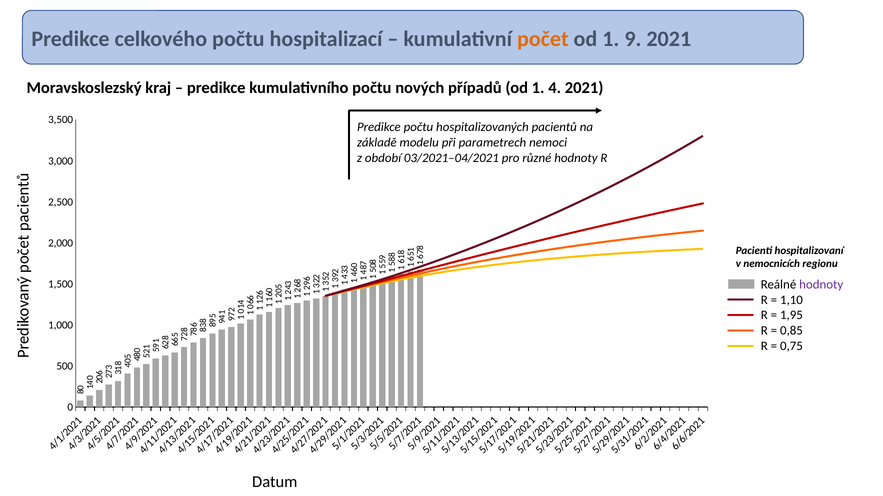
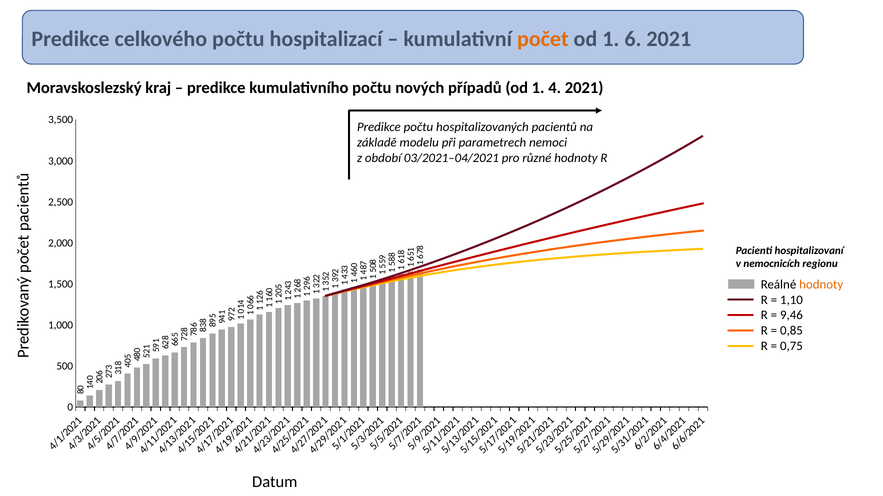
od 1 9: 9 -> 6 (633, 39)
hodnoty colour: purple -> orange (821, 285)
1,95: 1,95 -> 9,46 (791, 316)
